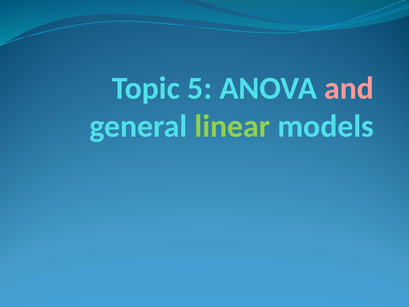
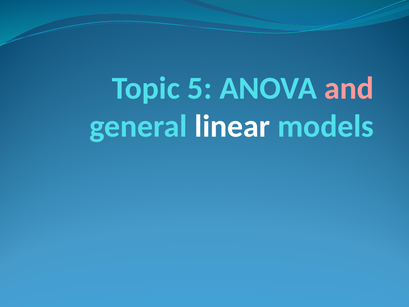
linear colour: light green -> white (232, 126)
